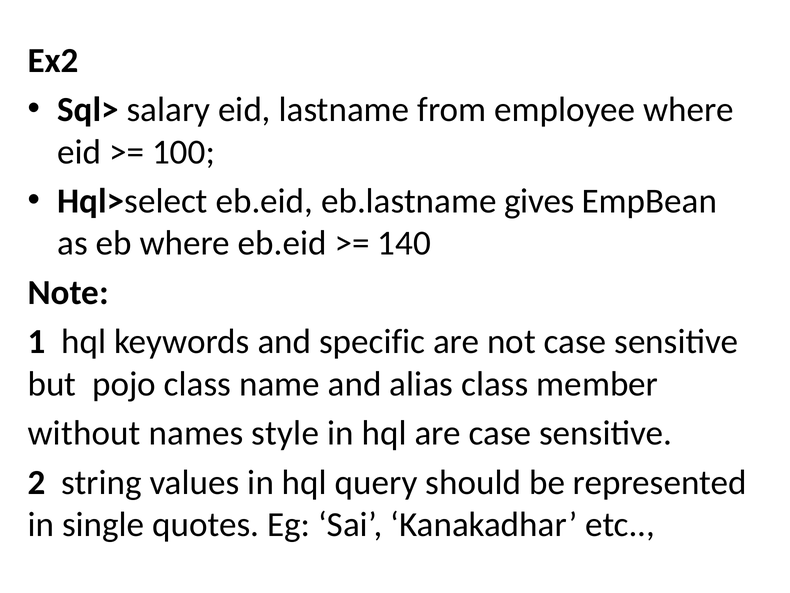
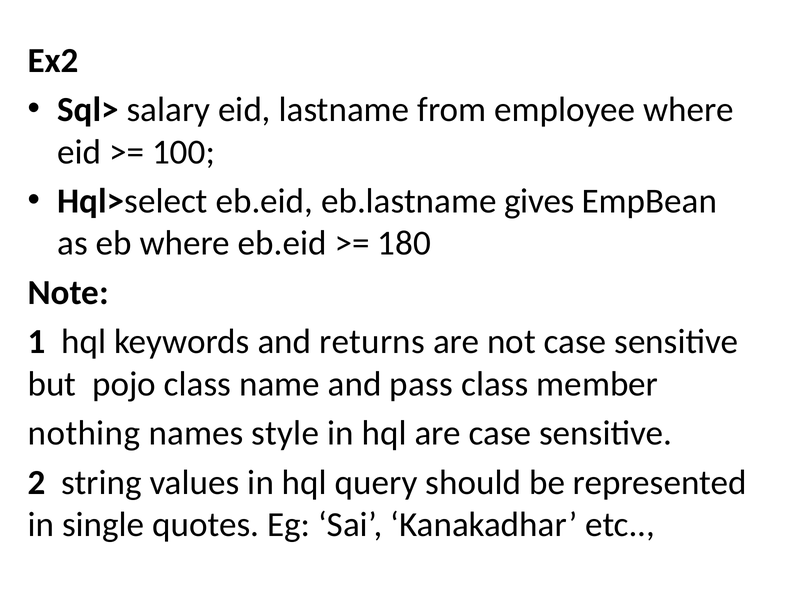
140: 140 -> 180 (404, 243)
specific: specific -> returns (372, 342)
alias: alias -> pass (421, 384)
without: without -> nothing (84, 433)
